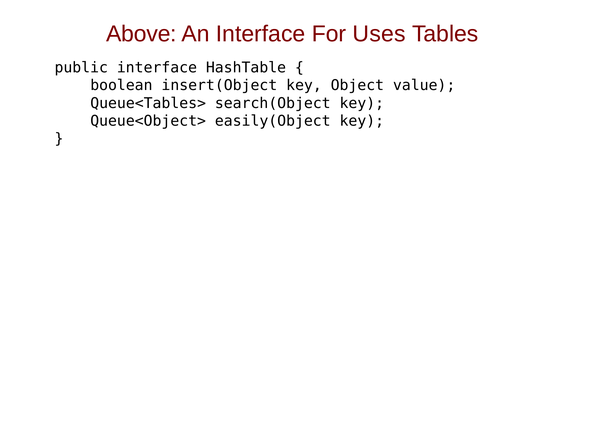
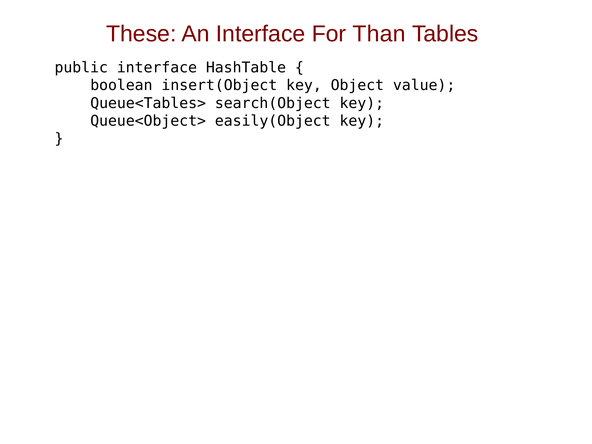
Above: Above -> These (141, 34)
Uses: Uses -> Than (379, 34)
